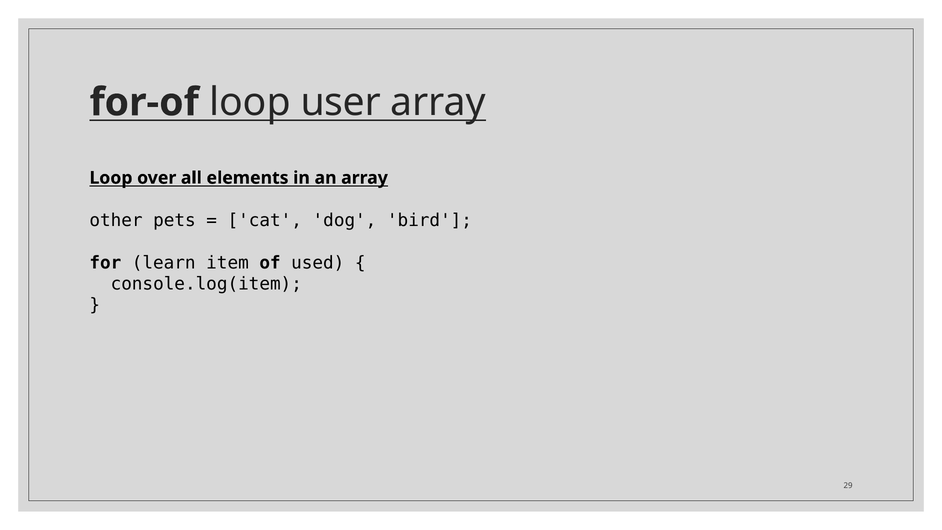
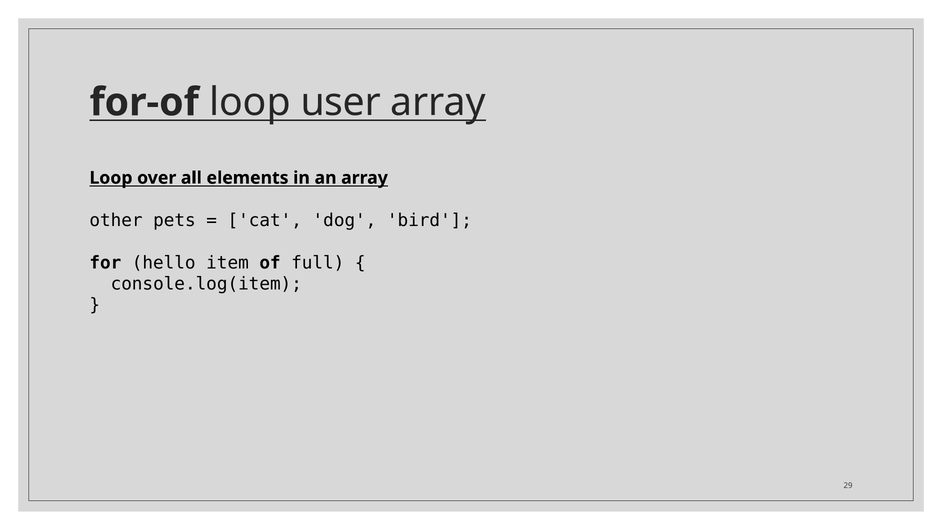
learn: learn -> hello (164, 263)
used: used -> full (318, 263)
